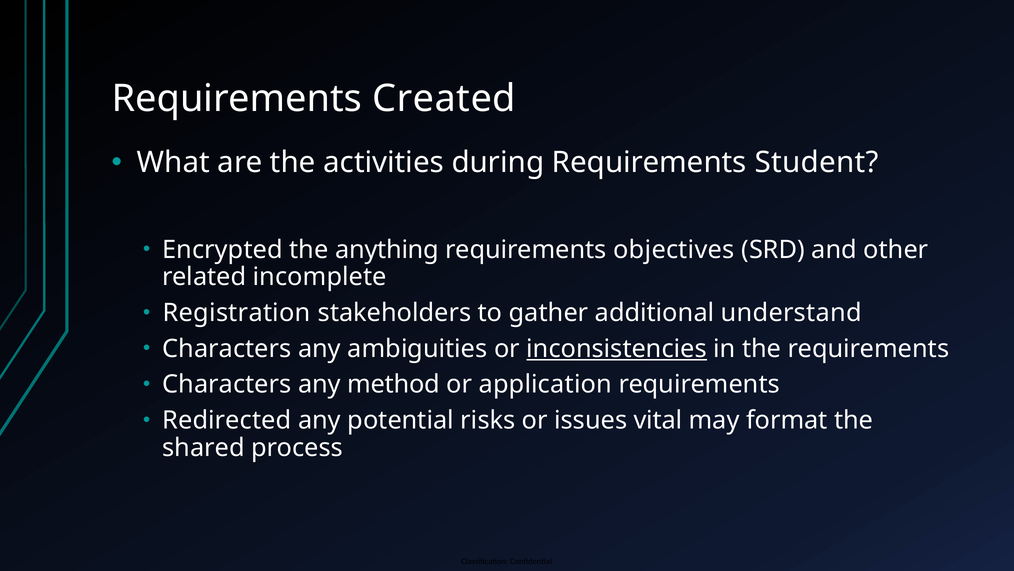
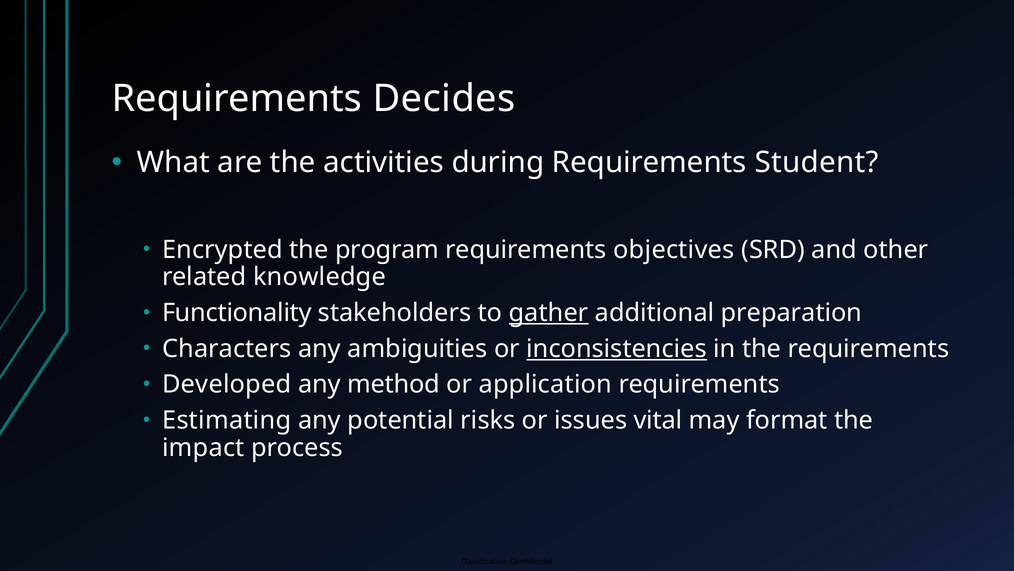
Created: Created -> Decides (444, 99)
anything: anything -> program (387, 249)
incomplete: incomplete -> knowledge (320, 277)
Registration: Registration -> Functionality (237, 313)
gather underline: none -> present (549, 313)
understand: understand -> preparation (792, 313)
Characters: Characters -> Developed (227, 384)
Redirected: Redirected -> Estimating (227, 420)
shared: shared -> impact (203, 447)
